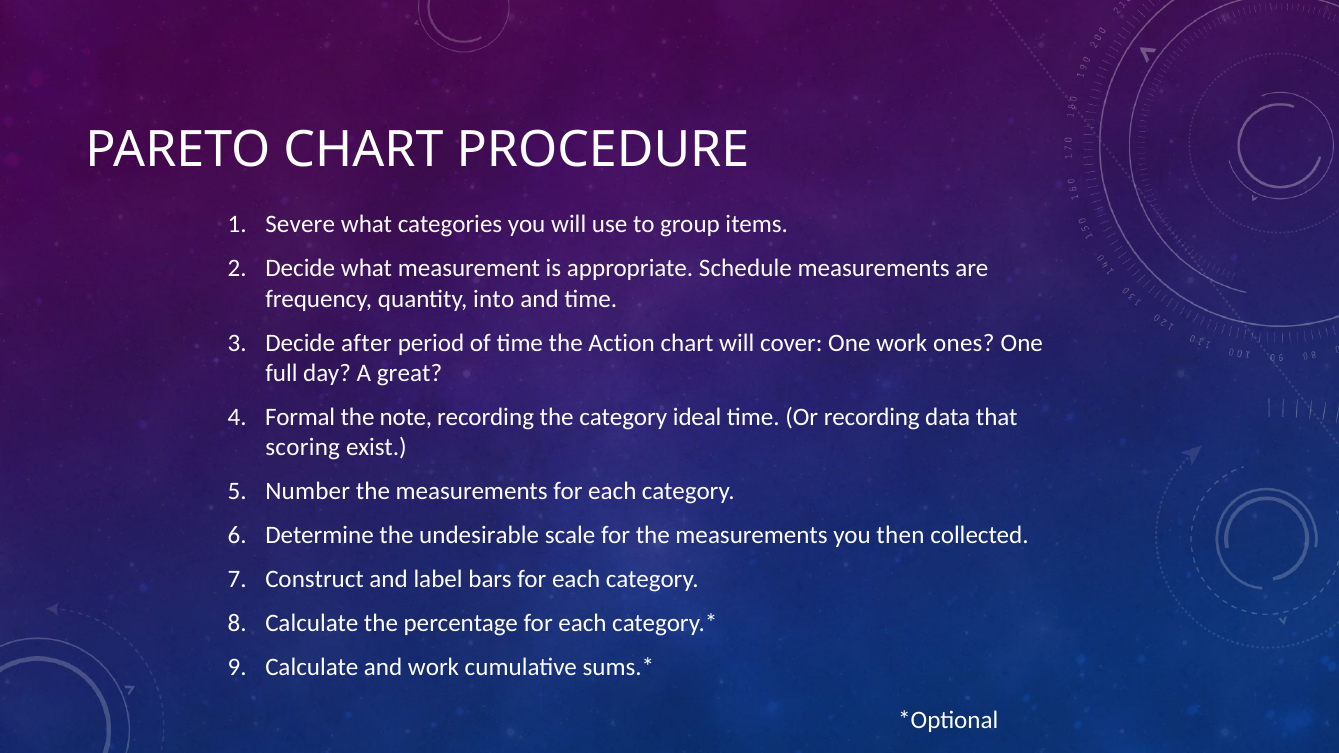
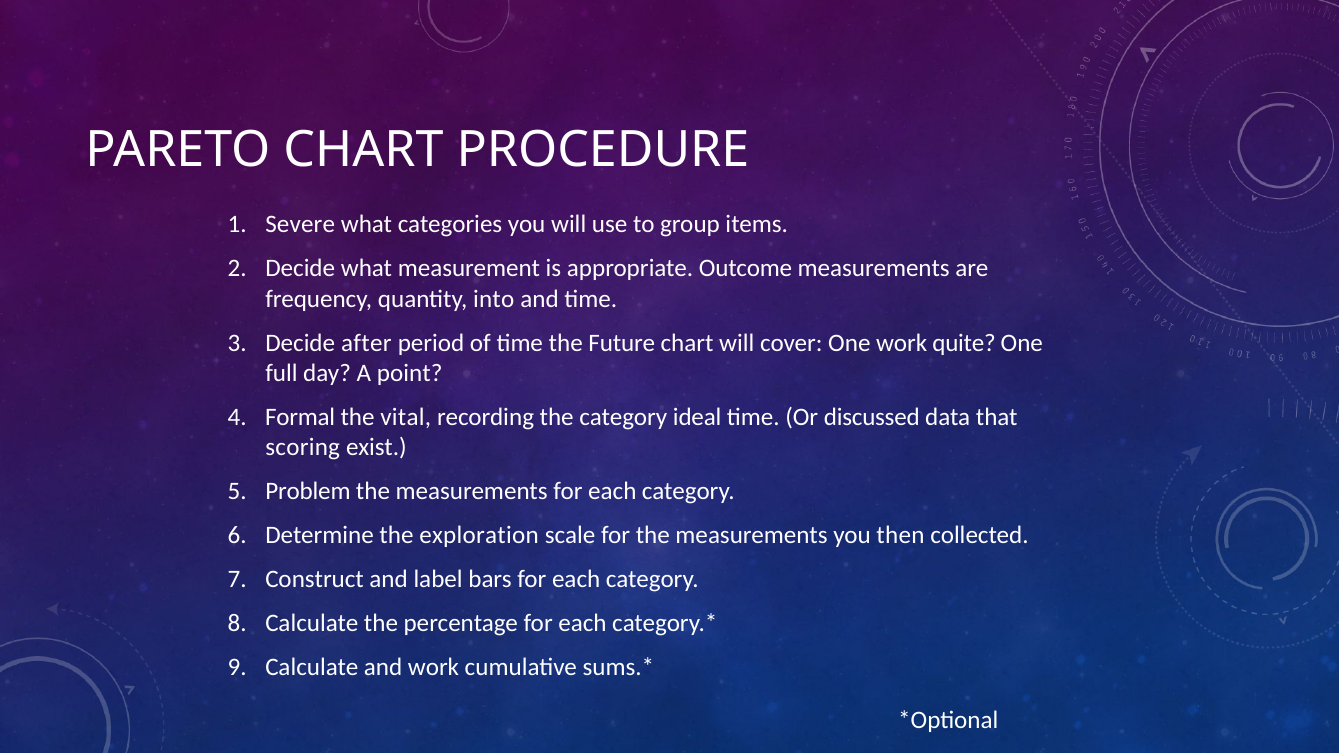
Schedule: Schedule -> Outcome (746, 269)
Action: Action -> Future (622, 343)
ones: ones -> quite (964, 343)
great: great -> point (410, 373)
note: note -> vital (406, 417)
Or recording: recording -> discussed (872, 417)
Number: Number -> Problem (308, 491)
undesirable: undesirable -> exploration (479, 535)
